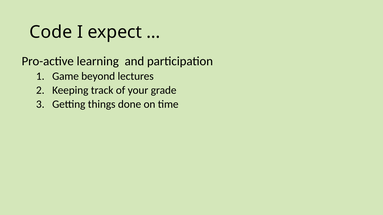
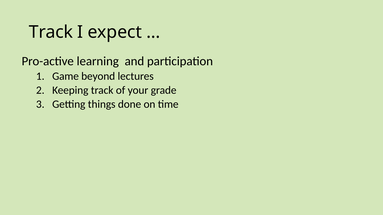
Code: Code -> Track (51, 32)
